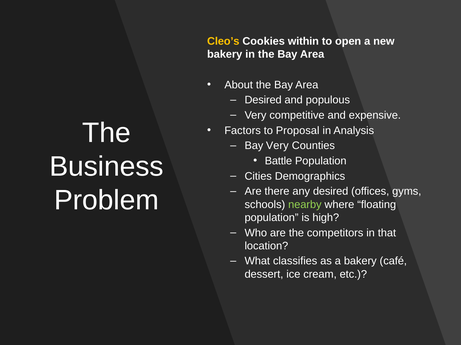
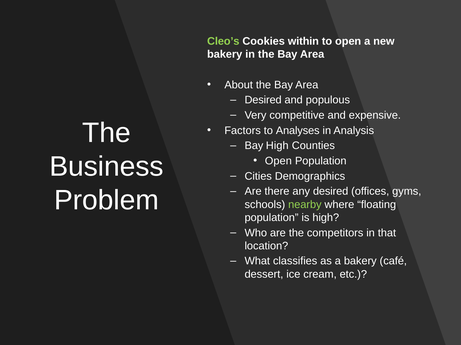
Cleo’s colour: yellow -> light green (223, 41)
Proposal: Proposal -> Analyses (298, 131)
Bay Very: Very -> High (277, 146)
Battle: Battle -> Open (278, 161)
